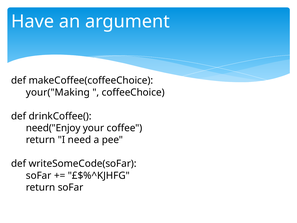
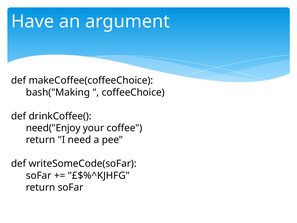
your("Making: your("Making -> bash("Making (58, 92)
